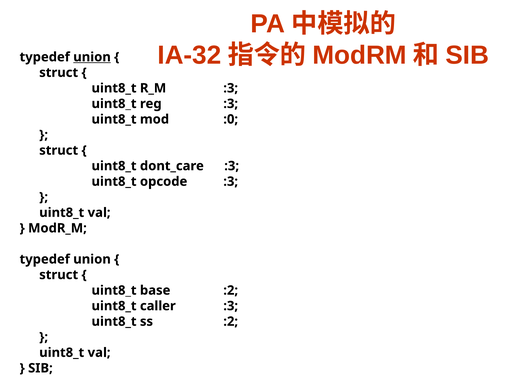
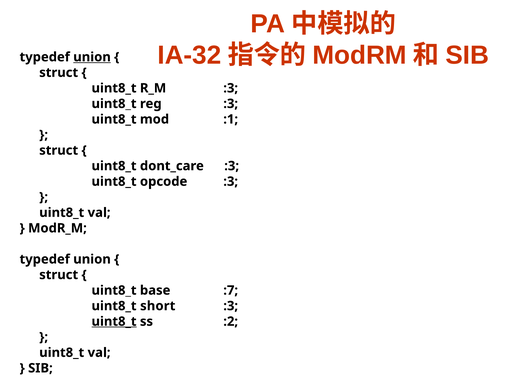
:0: :0 -> :1 (231, 119)
base :2: :2 -> :7 (231, 291)
caller: caller -> short (158, 306)
uint8_t underline: none -> present (114, 322)
